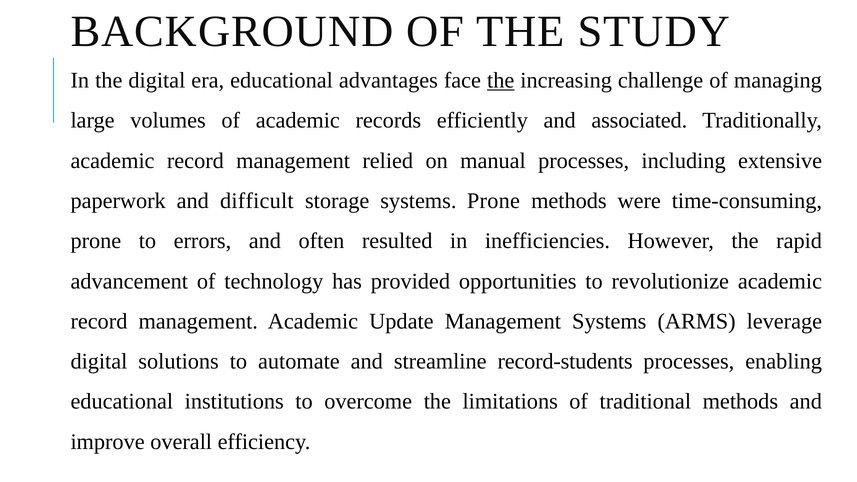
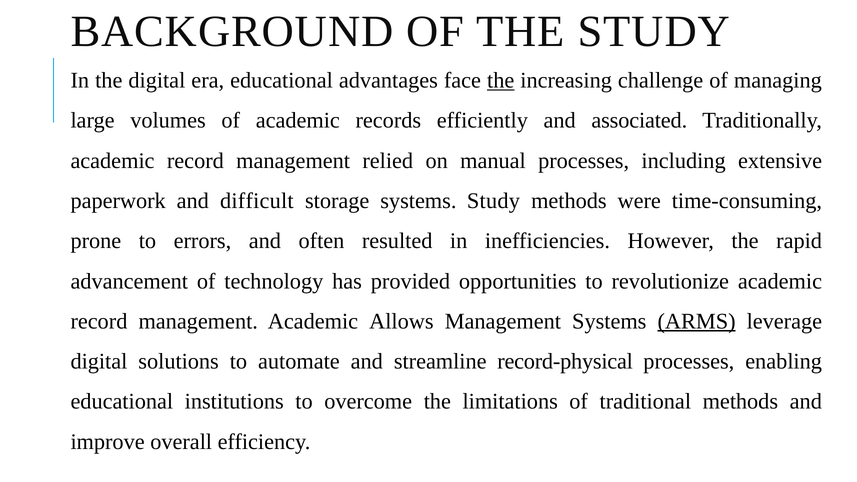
systems Prone: Prone -> Study (493, 201)
Update: Update -> Allows (401, 321)
ARMS underline: none -> present (697, 321)
record-students: record-students -> record-physical (565, 362)
